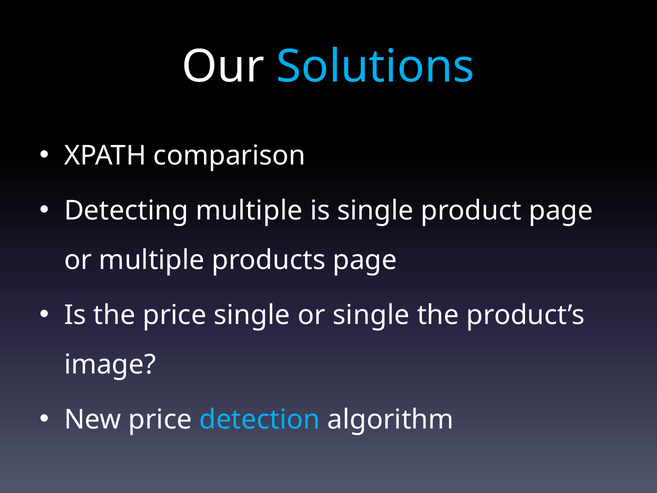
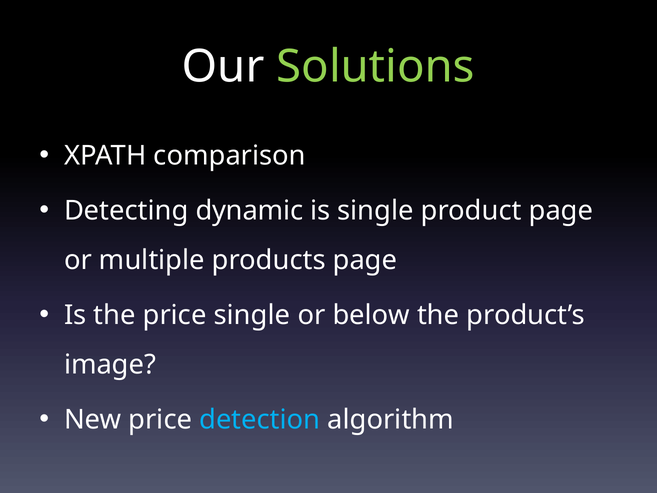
Solutions colour: light blue -> light green (376, 67)
Detecting multiple: multiple -> dynamic (249, 211)
or single: single -> below (371, 315)
